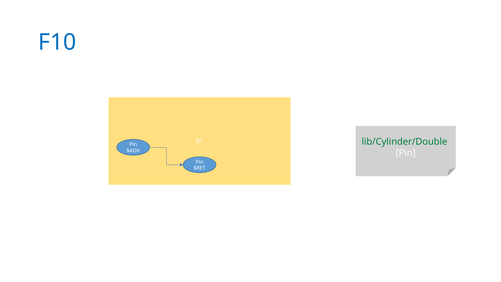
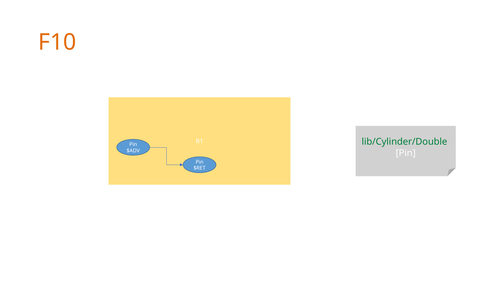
F10 colour: blue -> orange (57, 42)
